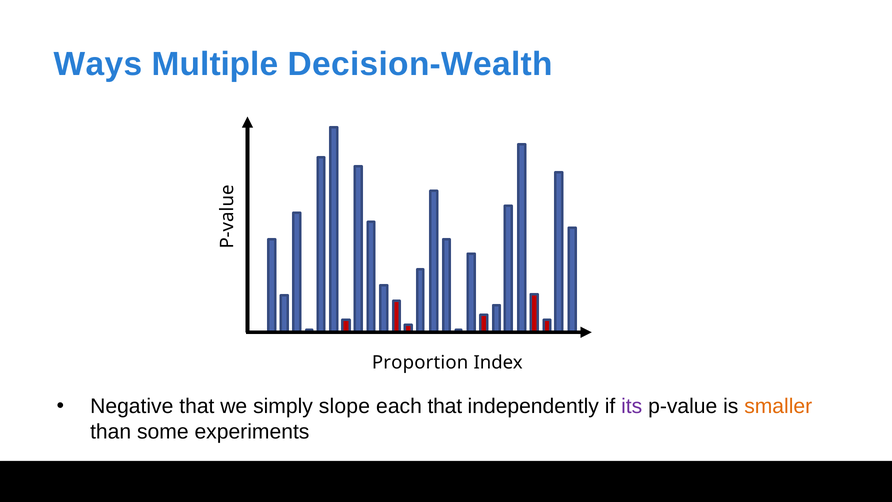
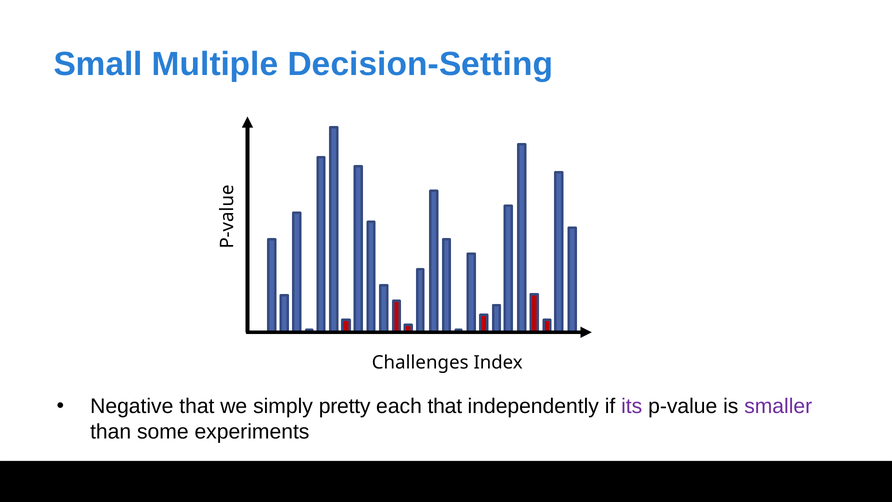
Ways: Ways -> Small (98, 64)
Decision-Wealth: Decision-Wealth -> Decision-Setting (420, 64)
Proportion: Proportion -> Challenges (420, 363)
slope: slope -> pretty (345, 406)
smaller colour: orange -> purple (778, 406)
